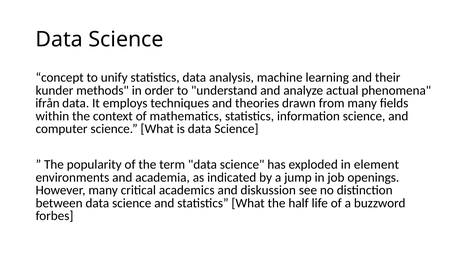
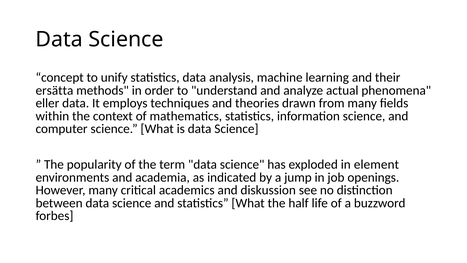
kunder: kunder -> ersätta (54, 90)
ifrån: ifrån -> eller (47, 103)
